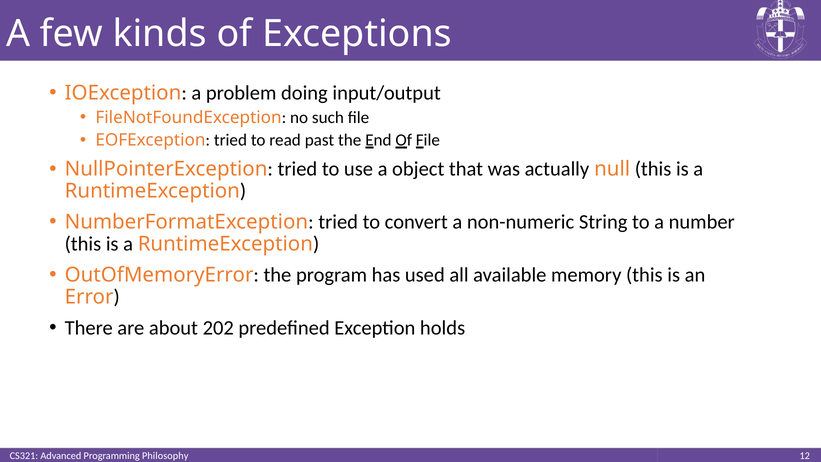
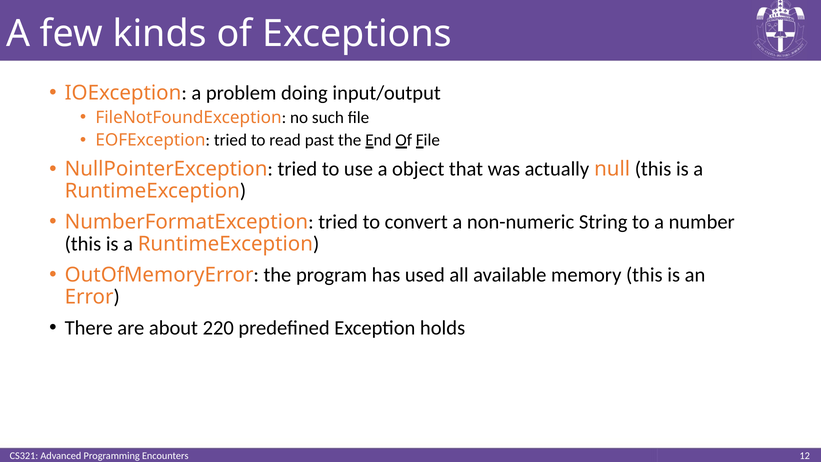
202: 202 -> 220 (218, 328)
Philosophy: Philosophy -> Encounters (165, 456)
